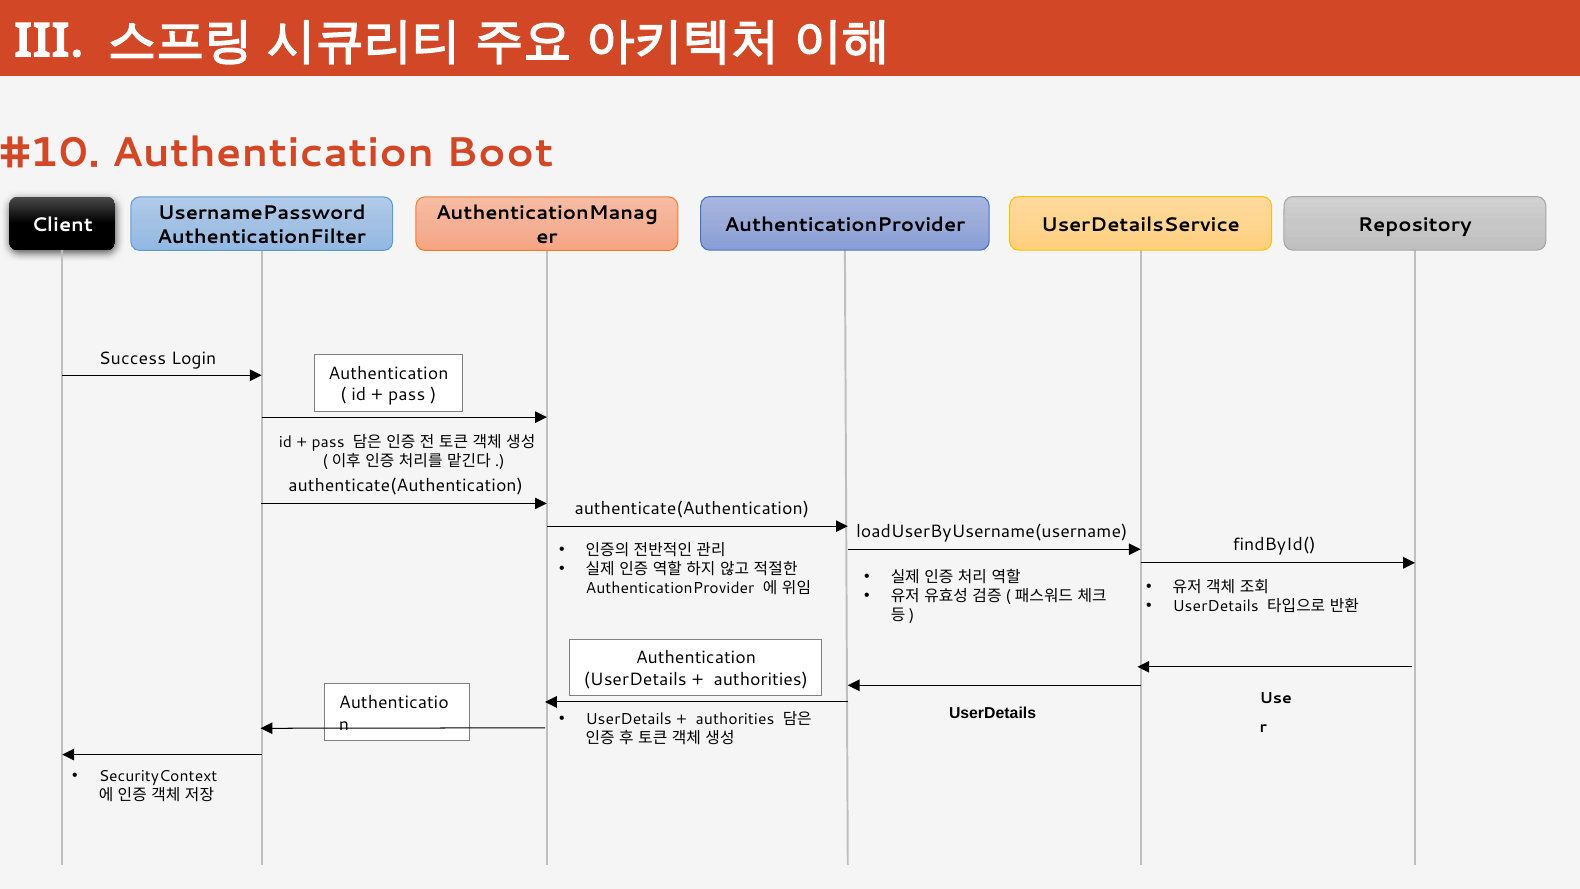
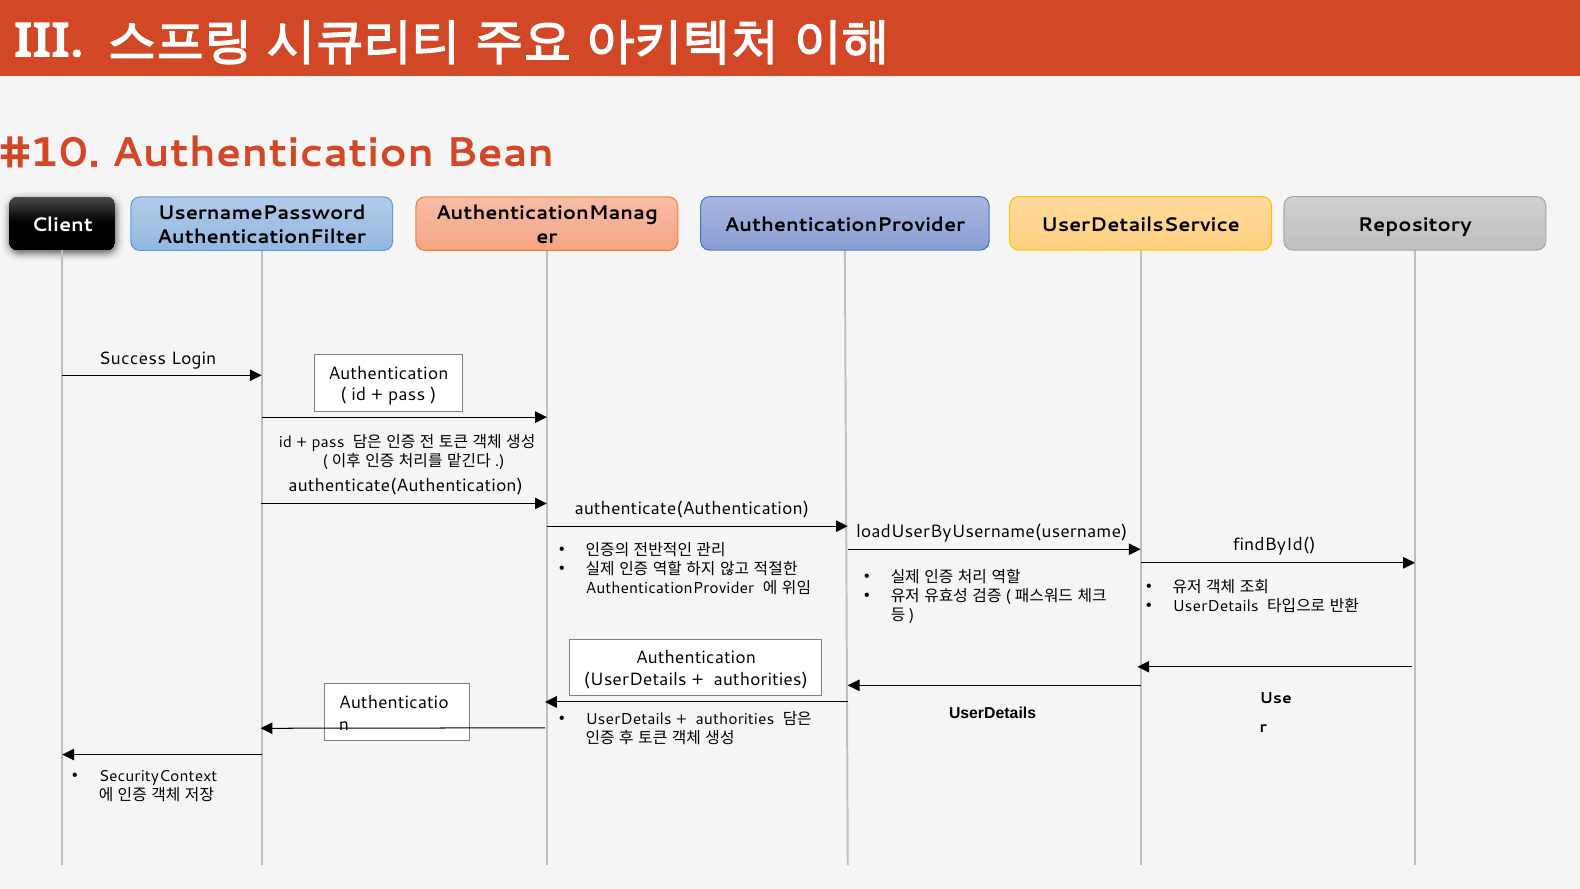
Boot: Boot -> Bean (500, 153)
